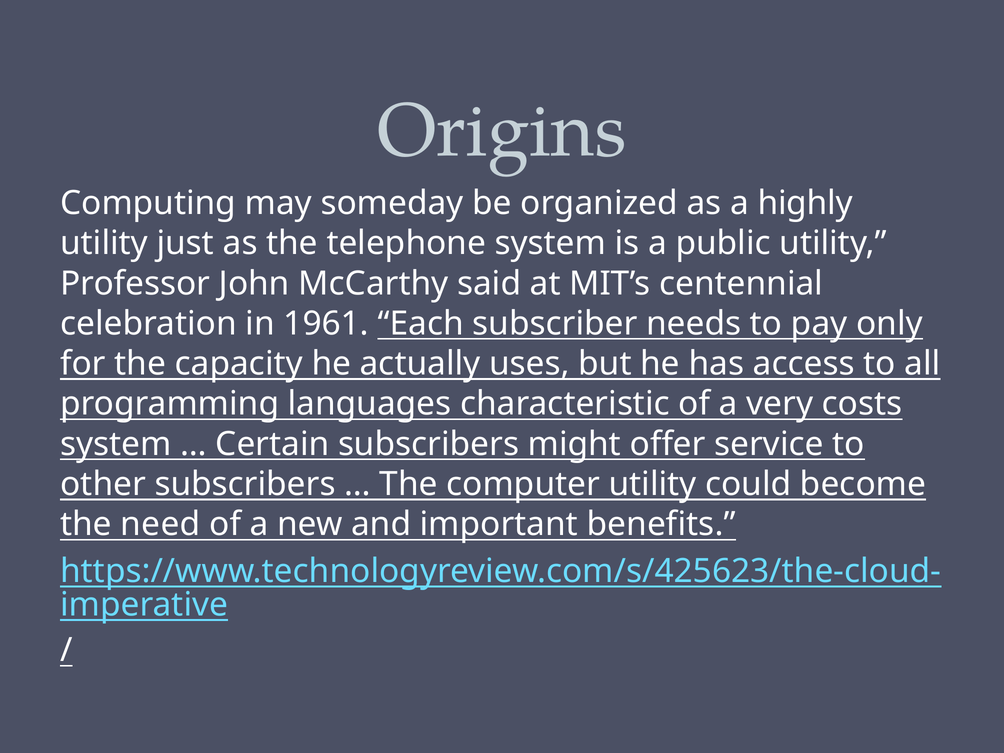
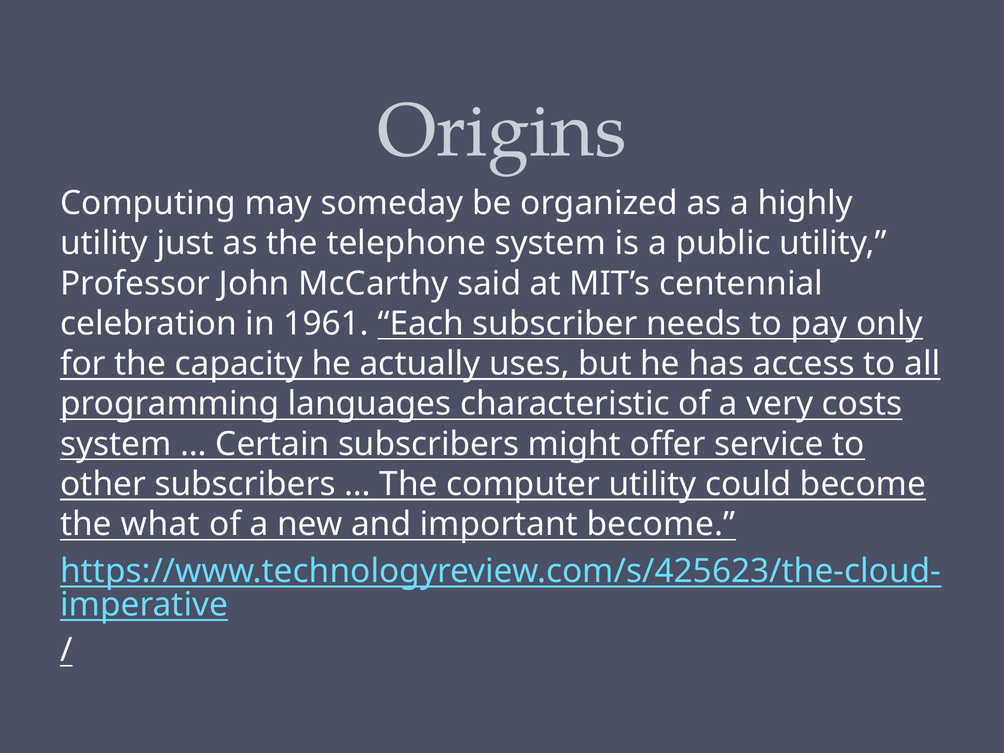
need: need -> what (160, 524)
important benefits: benefits -> become (661, 524)
